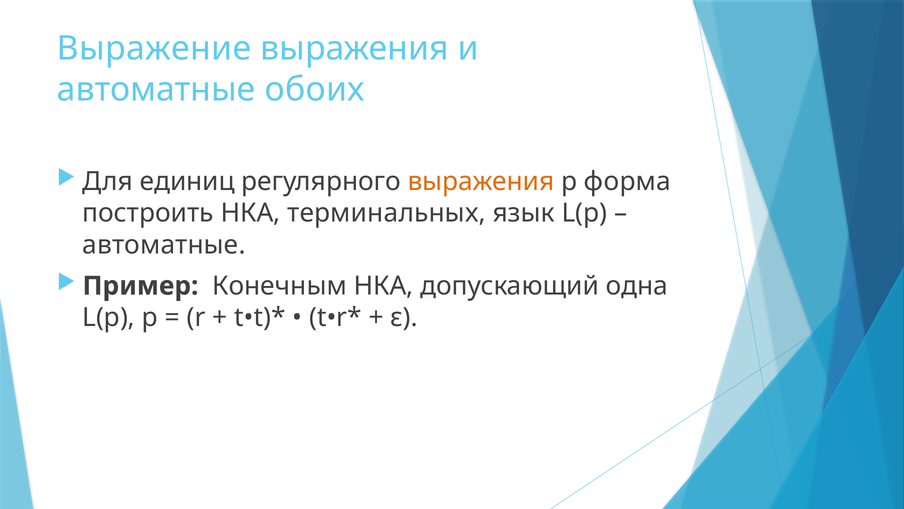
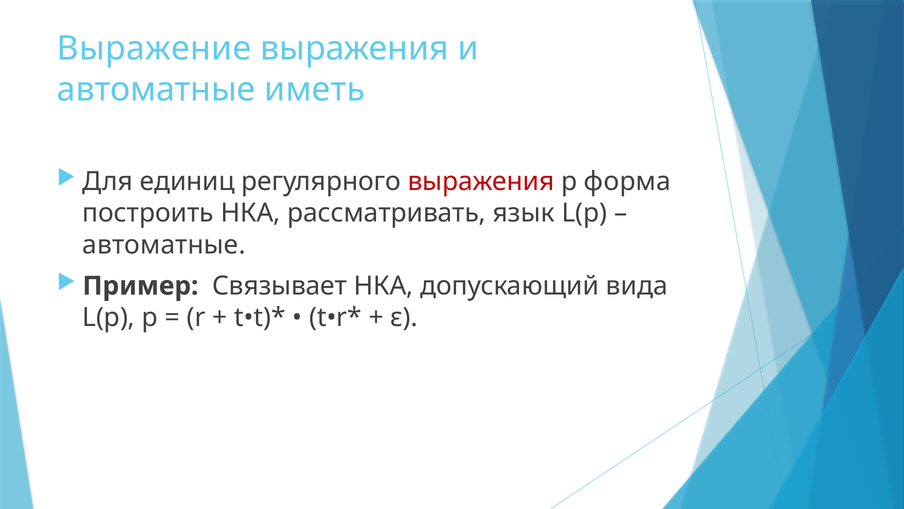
обоих: обоих -> иметь (315, 89)
выражения colour: orange -> red (481, 181)
терминальных: терминальных -> рассматривать (387, 213)
Конечным: Конечным -> Связывает (280, 286)
одна: одна -> вида (637, 286)
